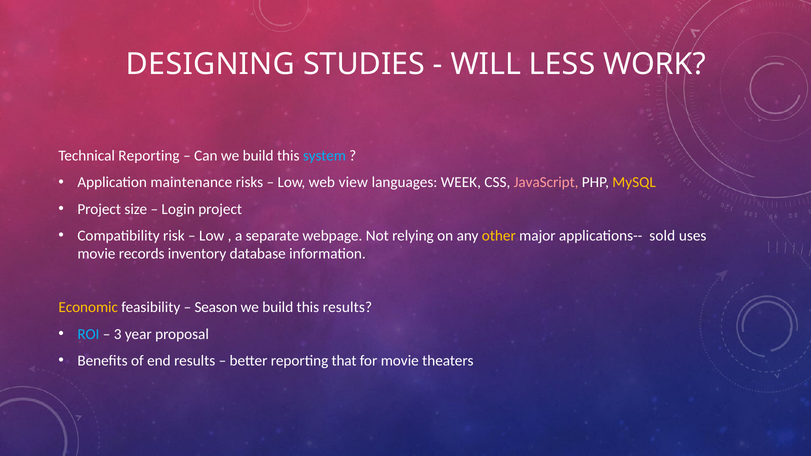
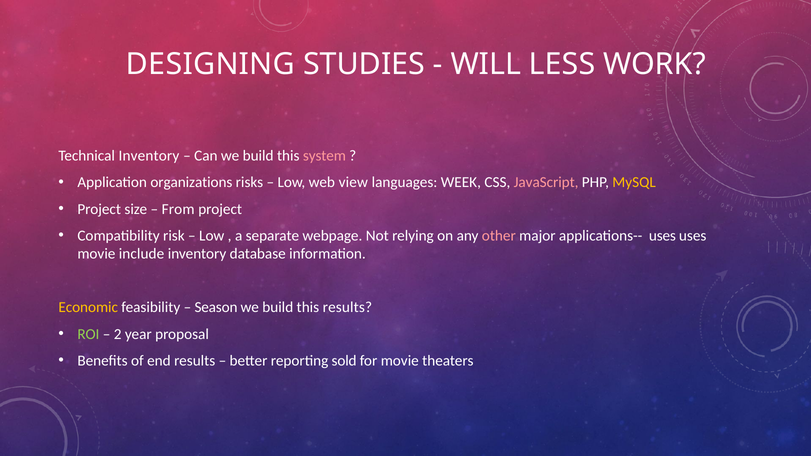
Technical Reporting: Reporting -> Inventory (149, 156)
system colour: light blue -> pink (324, 156)
maintenance: maintenance -> organizations (191, 182)
Login: Login -> From (178, 209)
other colour: yellow -> pink (499, 236)
applications-- sold: sold -> uses (662, 236)
records: records -> include (142, 254)
ROI colour: light blue -> light green (88, 334)
3: 3 -> 2 (118, 334)
that: that -> sold (344, 361)
